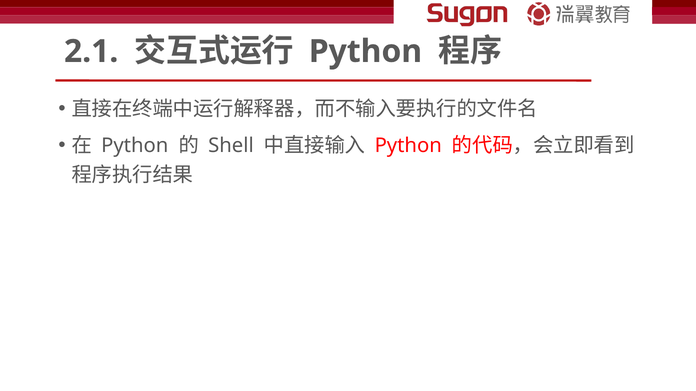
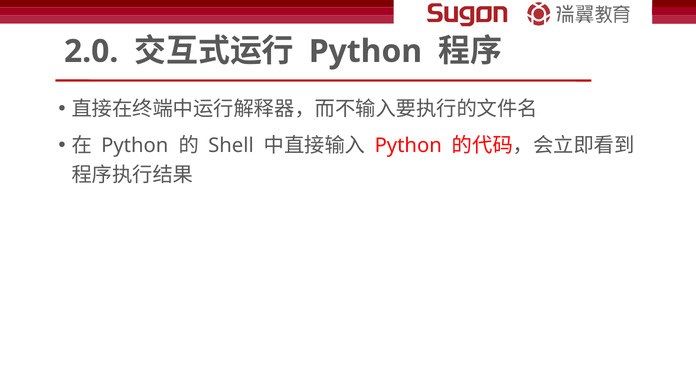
2.1: 2.1 -> 2.0 (91, 51)
